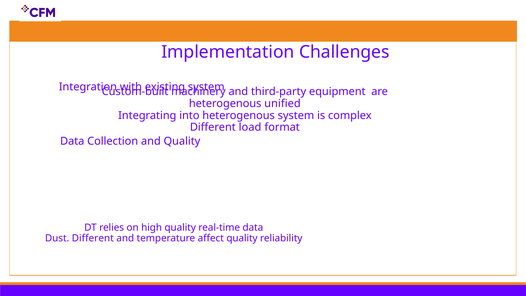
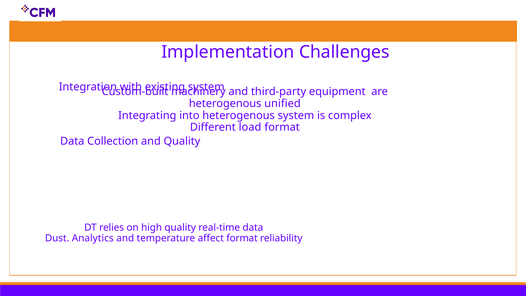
Dust Different: Different -> Analytics (93, 238)
affect quality: quality -> format (242, 238)
